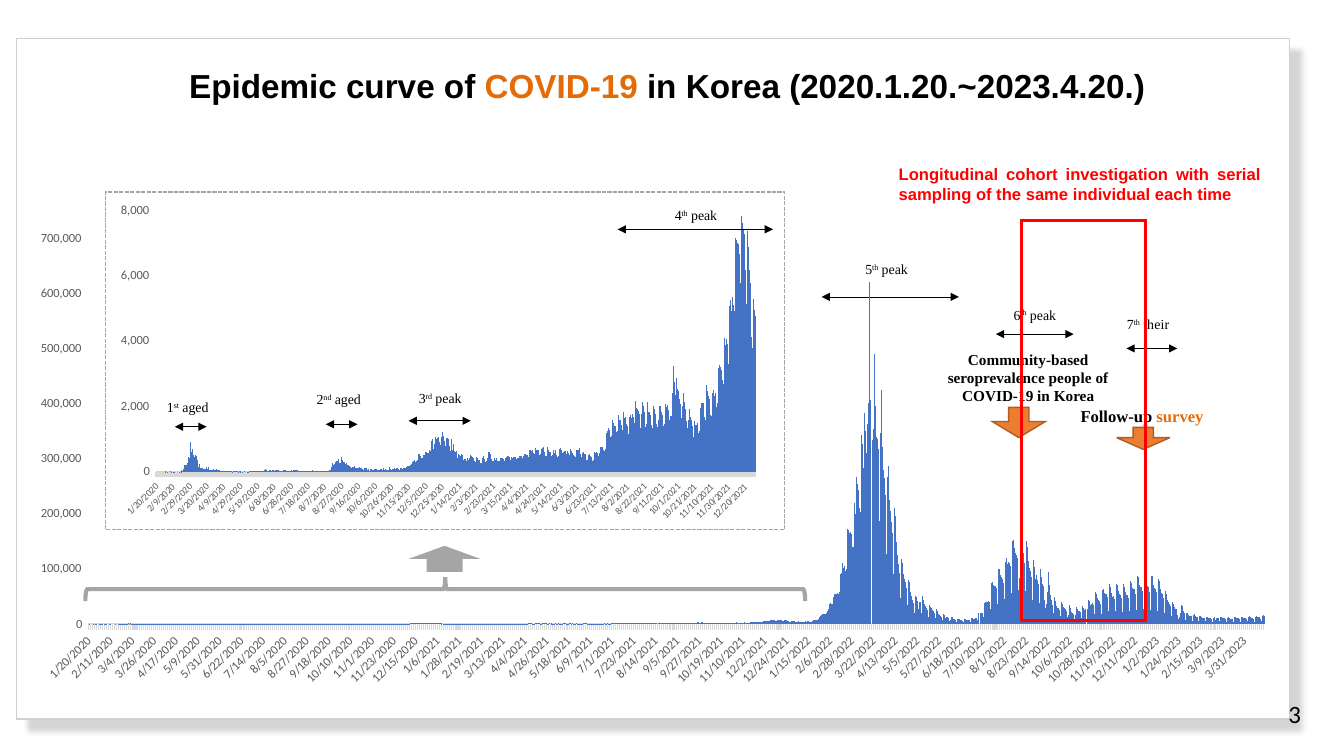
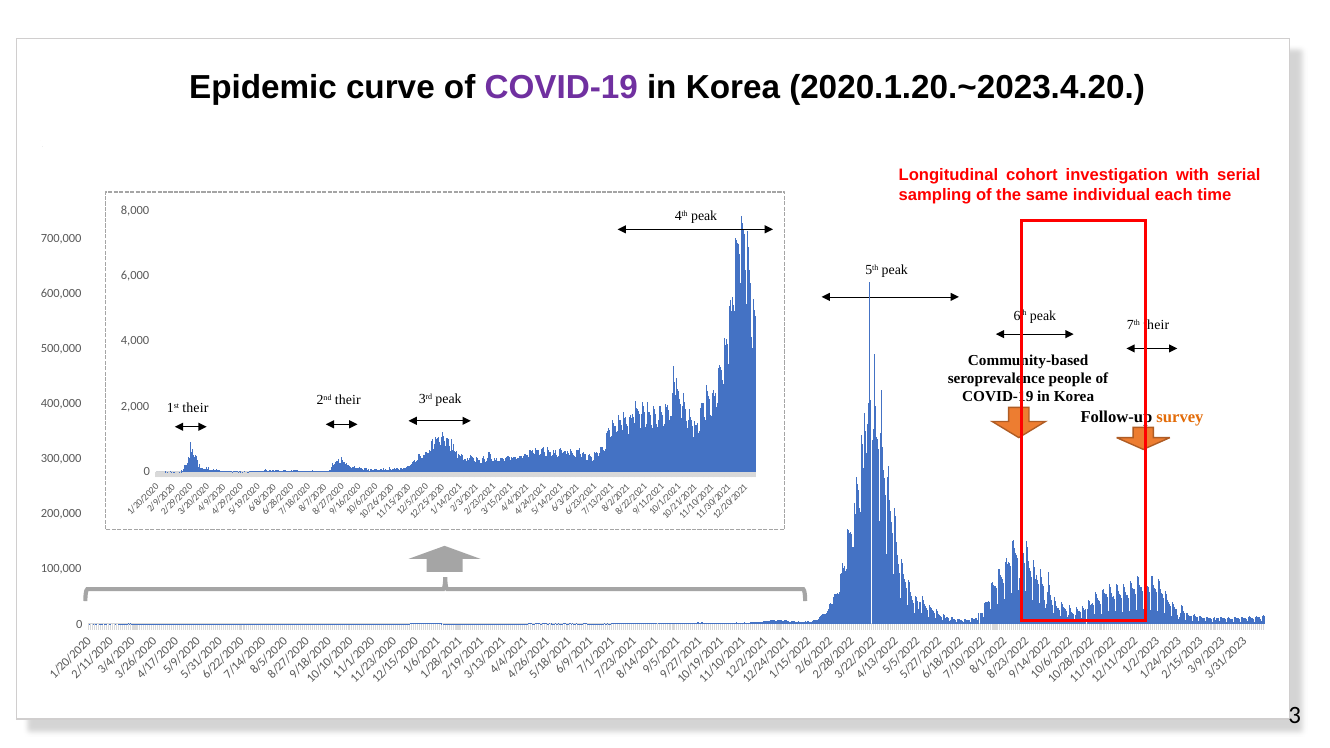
COVID-19 colour: orange -> purple (561, 88)
2nd aged: aged -> their (348, 400)
1st aged: aged -> their (195, 408)
